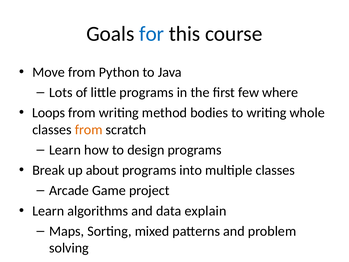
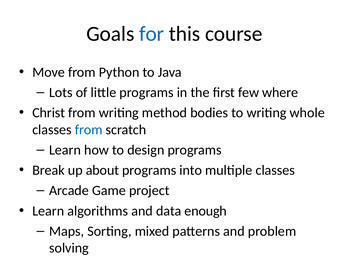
Loops: Loops -> Christ (49, 113)
from colour: orange -> blue (89, 130)
explain: explain -> enough (206, 211)
